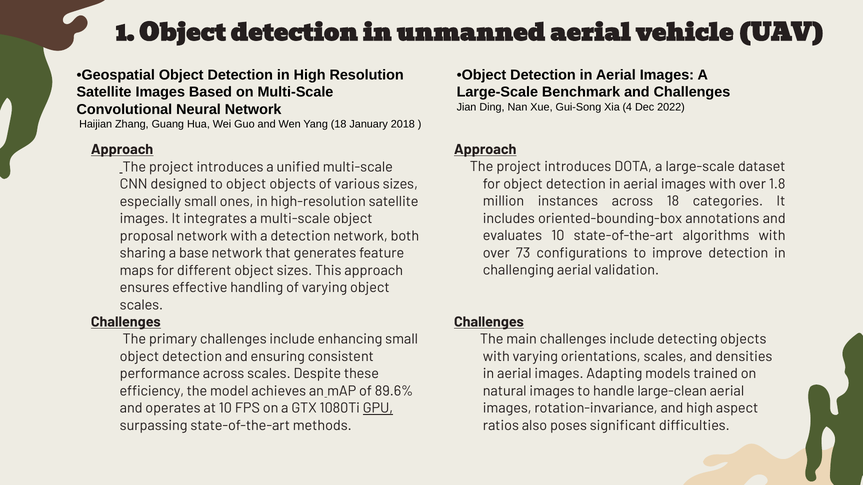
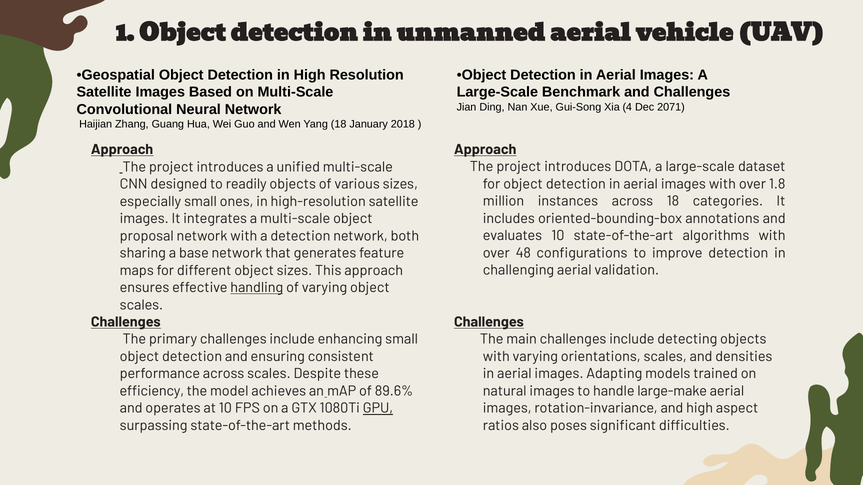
2022: 2022 -> 2071 (671, 107)
to object: object -> readily (246, 184)
73: 73 -> 48 (523, 253)
handling underline: none -> present (257, 288)
large-clean: large-clean -> large-make (672, 391)
